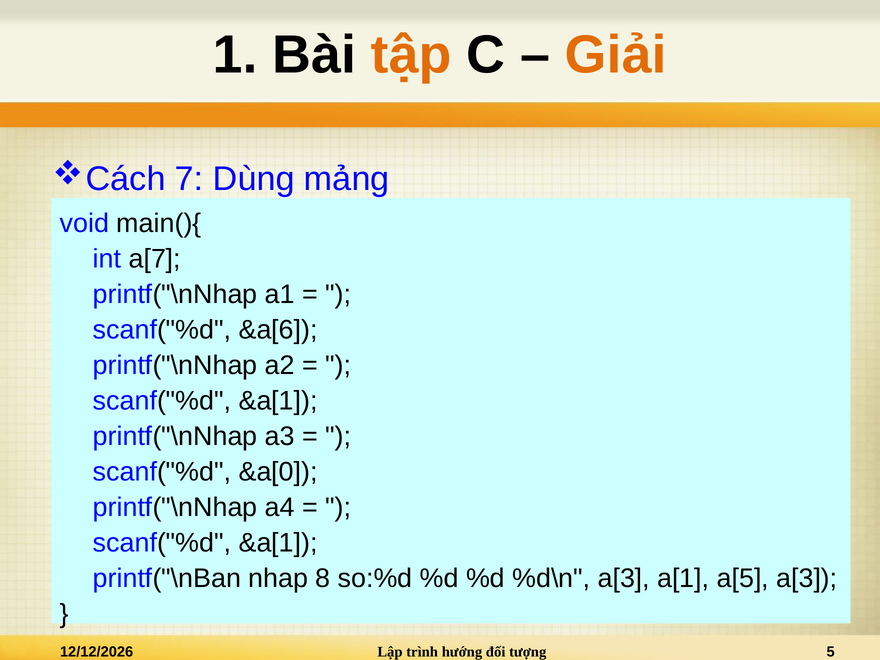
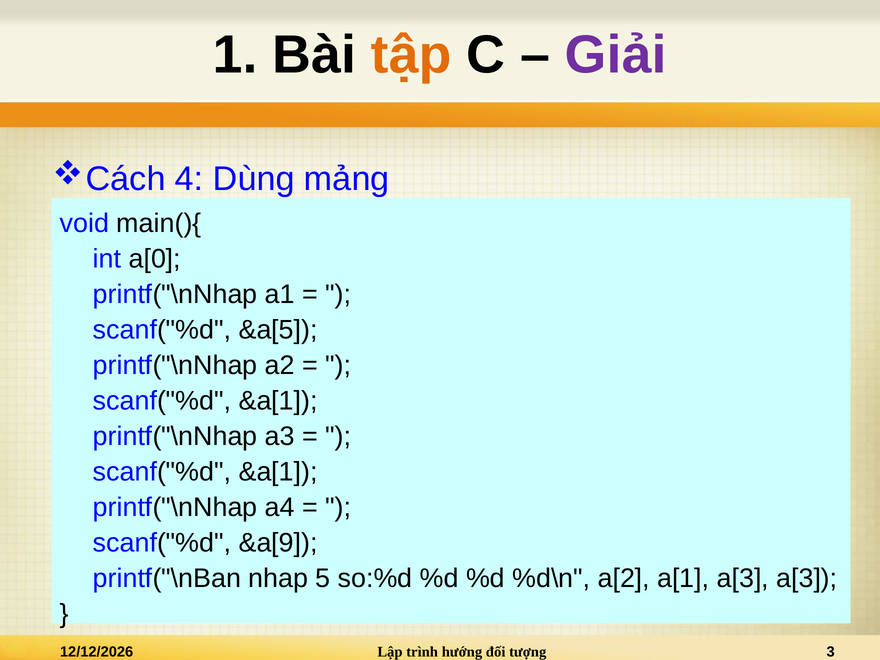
Giải colour: orange -> purple (616, 55)
7: 7 -> 4 (189, 179)
a[7: a[7 -> a[0 (155, 259)
&a[6: &a[6 -> &a[5 (278, 330)
&a[0: &a[0 -> &a[1 (278, 472)
&a[1: &a[1 -> &a[9 (278, 543)
8: 8 -> 5 (323, 578)
%d\n a[3: a[3 -> a[2 (624, 578)
a[1 a[5: a[5 -> a[3 (743, 578)
5: 5 -> 3 (831, 652)
